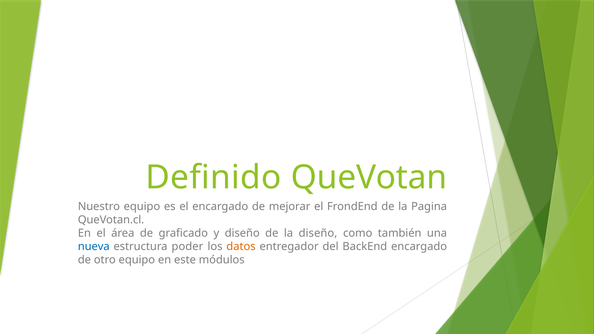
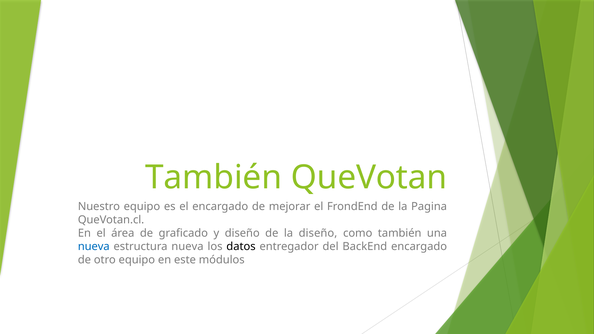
Definido: Definido -> También (214, 177)
estructura poder: poder -> nueva (187, 247)
datos colour: orange -> black (241, 247)
